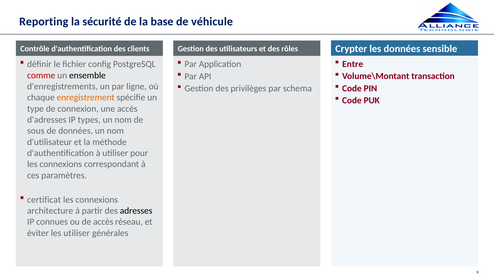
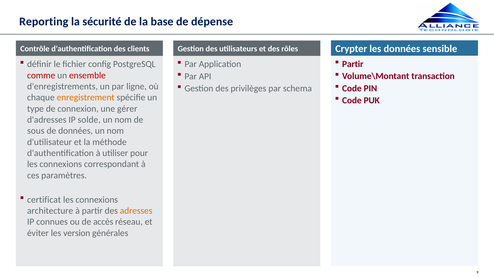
véhicule: véhicule -> dépense (212, 21)
Entre: Entre -> Partir (353, 64)
ensemble colour: black -> red (87, 75)
une accès: accès -> gérer (127, 109)
types: types -> solde (89, 120)
adresses colour: black -> orange (136, 211)
les utiliser: utiliser -> version (77, 233)
